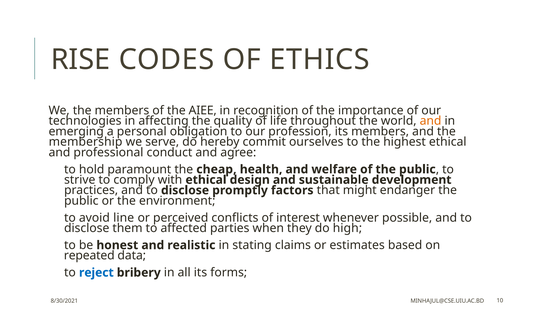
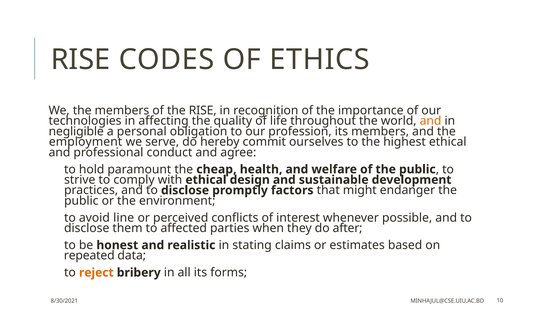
the AIEE: AIEE -> RISE (203, 110)
emerging: emerging -> negligible (76, 131)
membership: membership -> employment (86, 142)
high: high -> after (348, 228)
reject colour: blue -> orange (96, 272)
